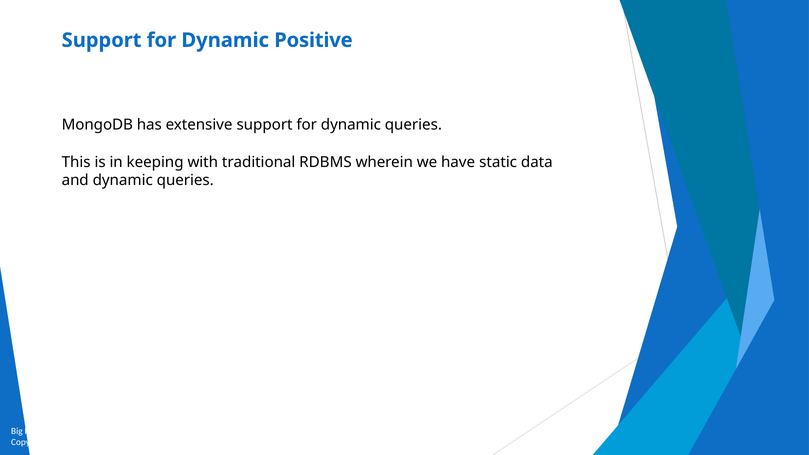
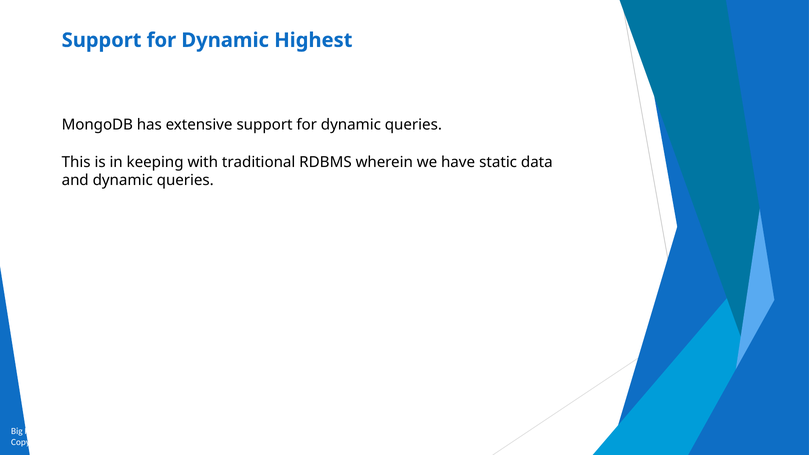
Positive: Positive -> Highest (313, 40)
